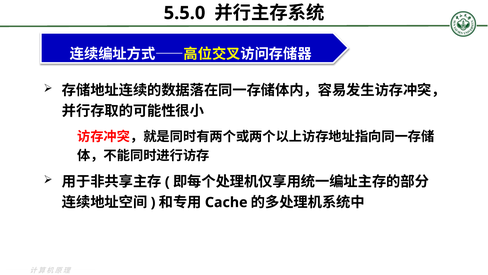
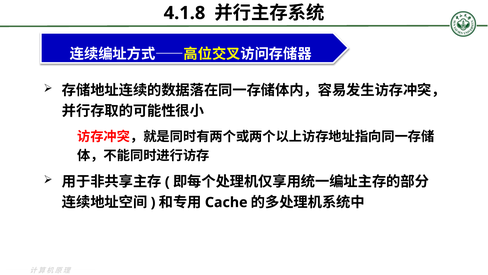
5.5.0: 5.5.0 -> 4.1.8 (185, 13)
